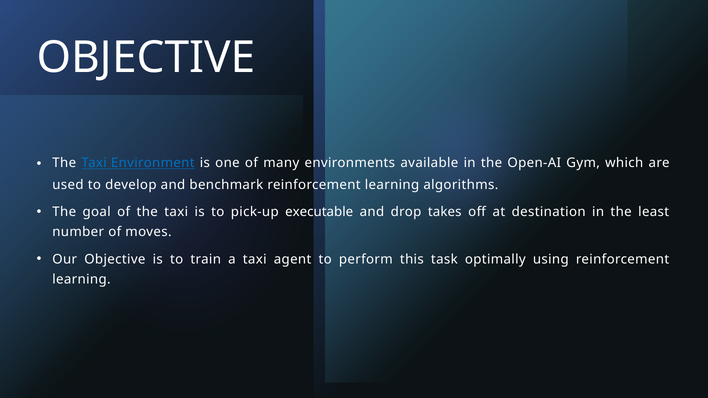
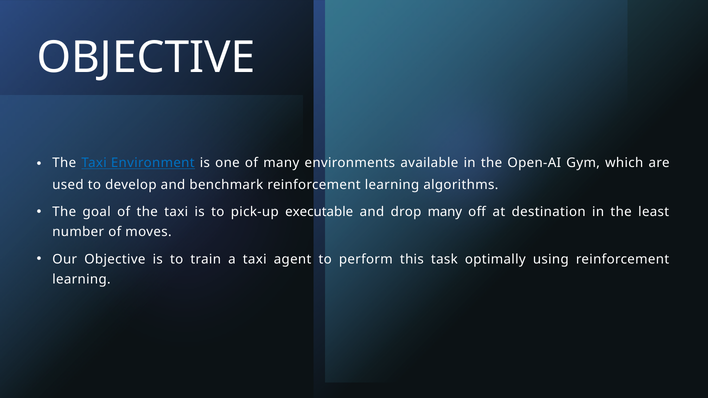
drop takes: takes -> many (445, 212)
